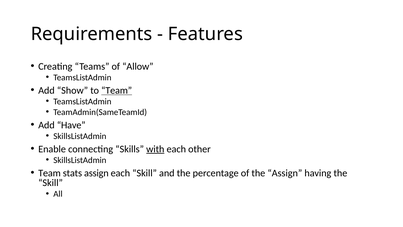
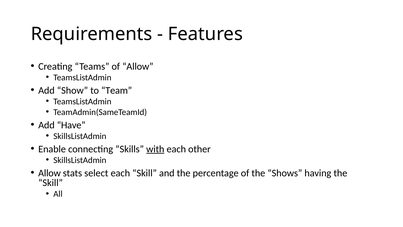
Team underline: present -> none (117, 90)
Team: Team -> Allow (50, 173)
stats assign: assign -> select (96, 173)
the Assign: Assign -> Shows (285, 173)
